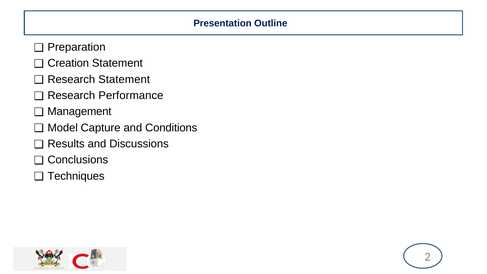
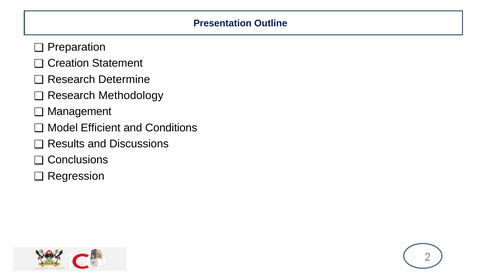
Research Statement: Statement -> Determine (124, 79)
Performance: Performance -> Methodology (131, 95)
Capture: Capture -> Efficient (101, 128)
Techniques: Techniques -> Regression (76, 176)
